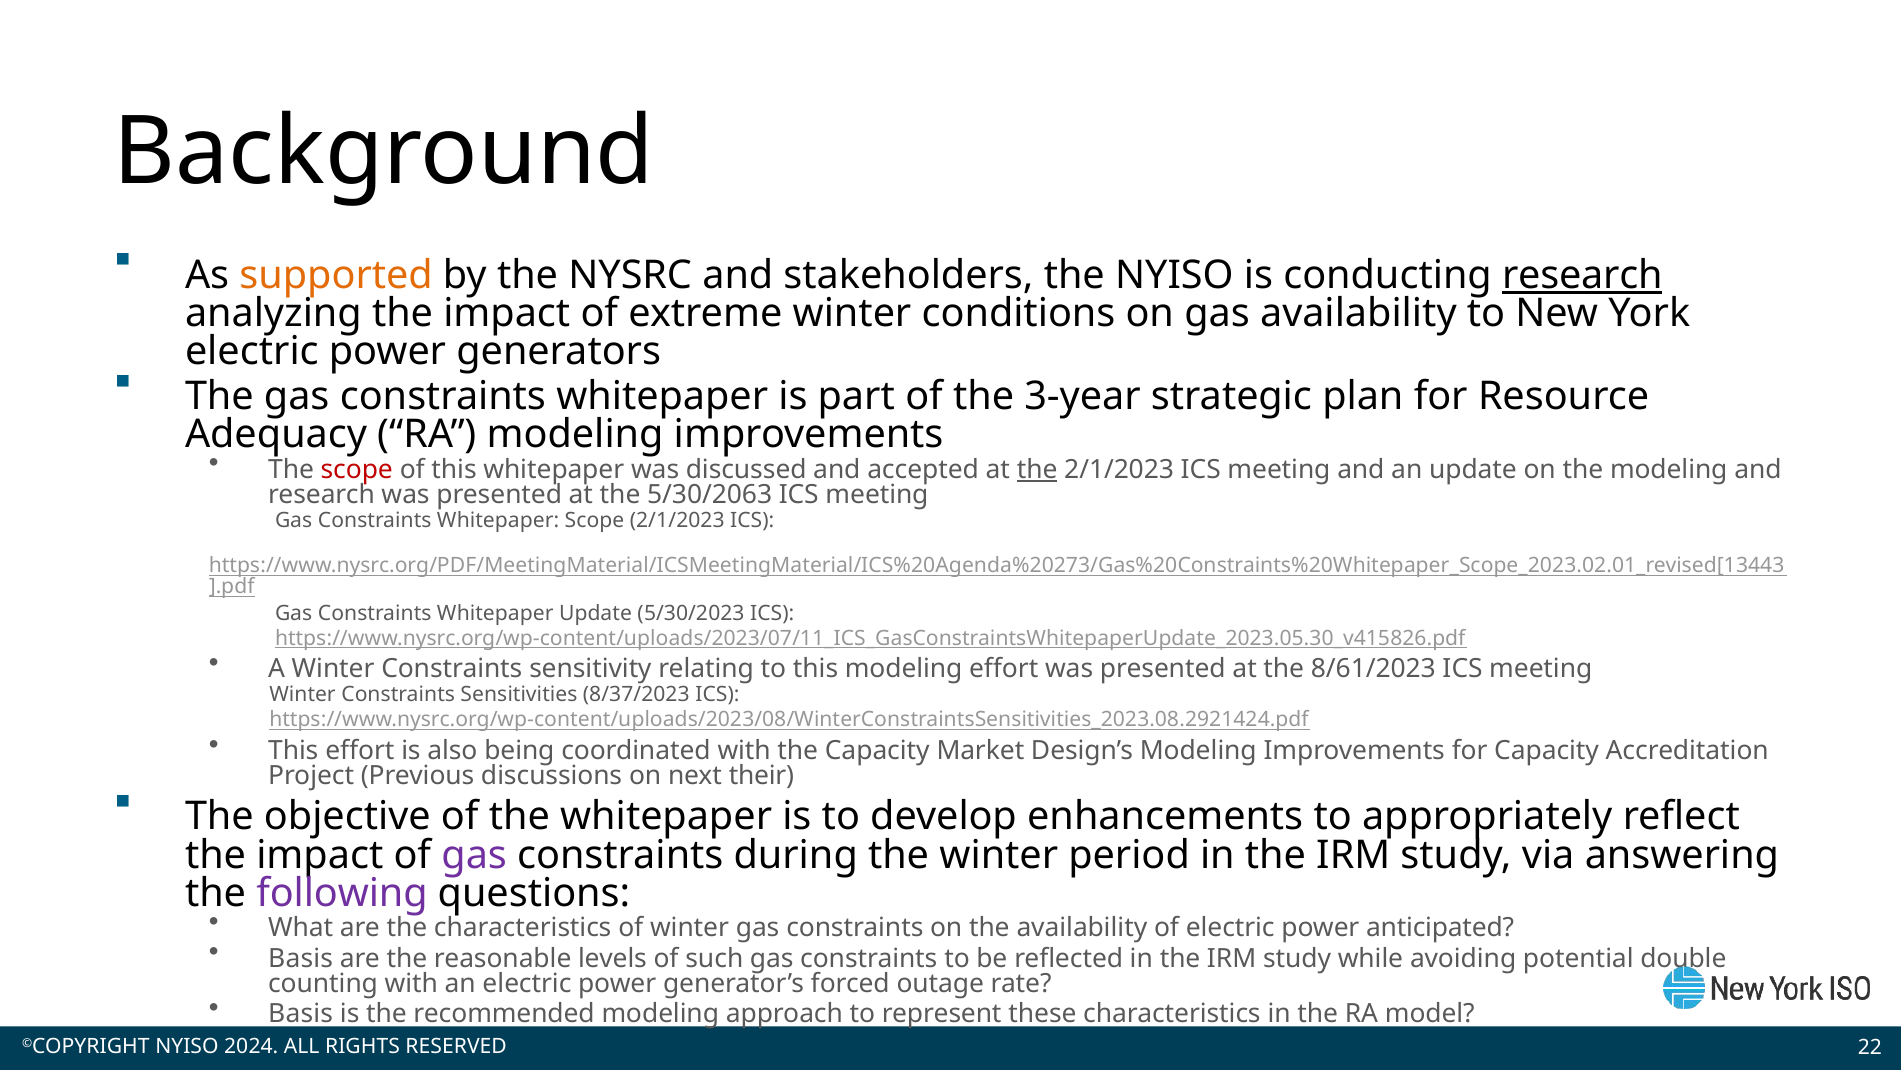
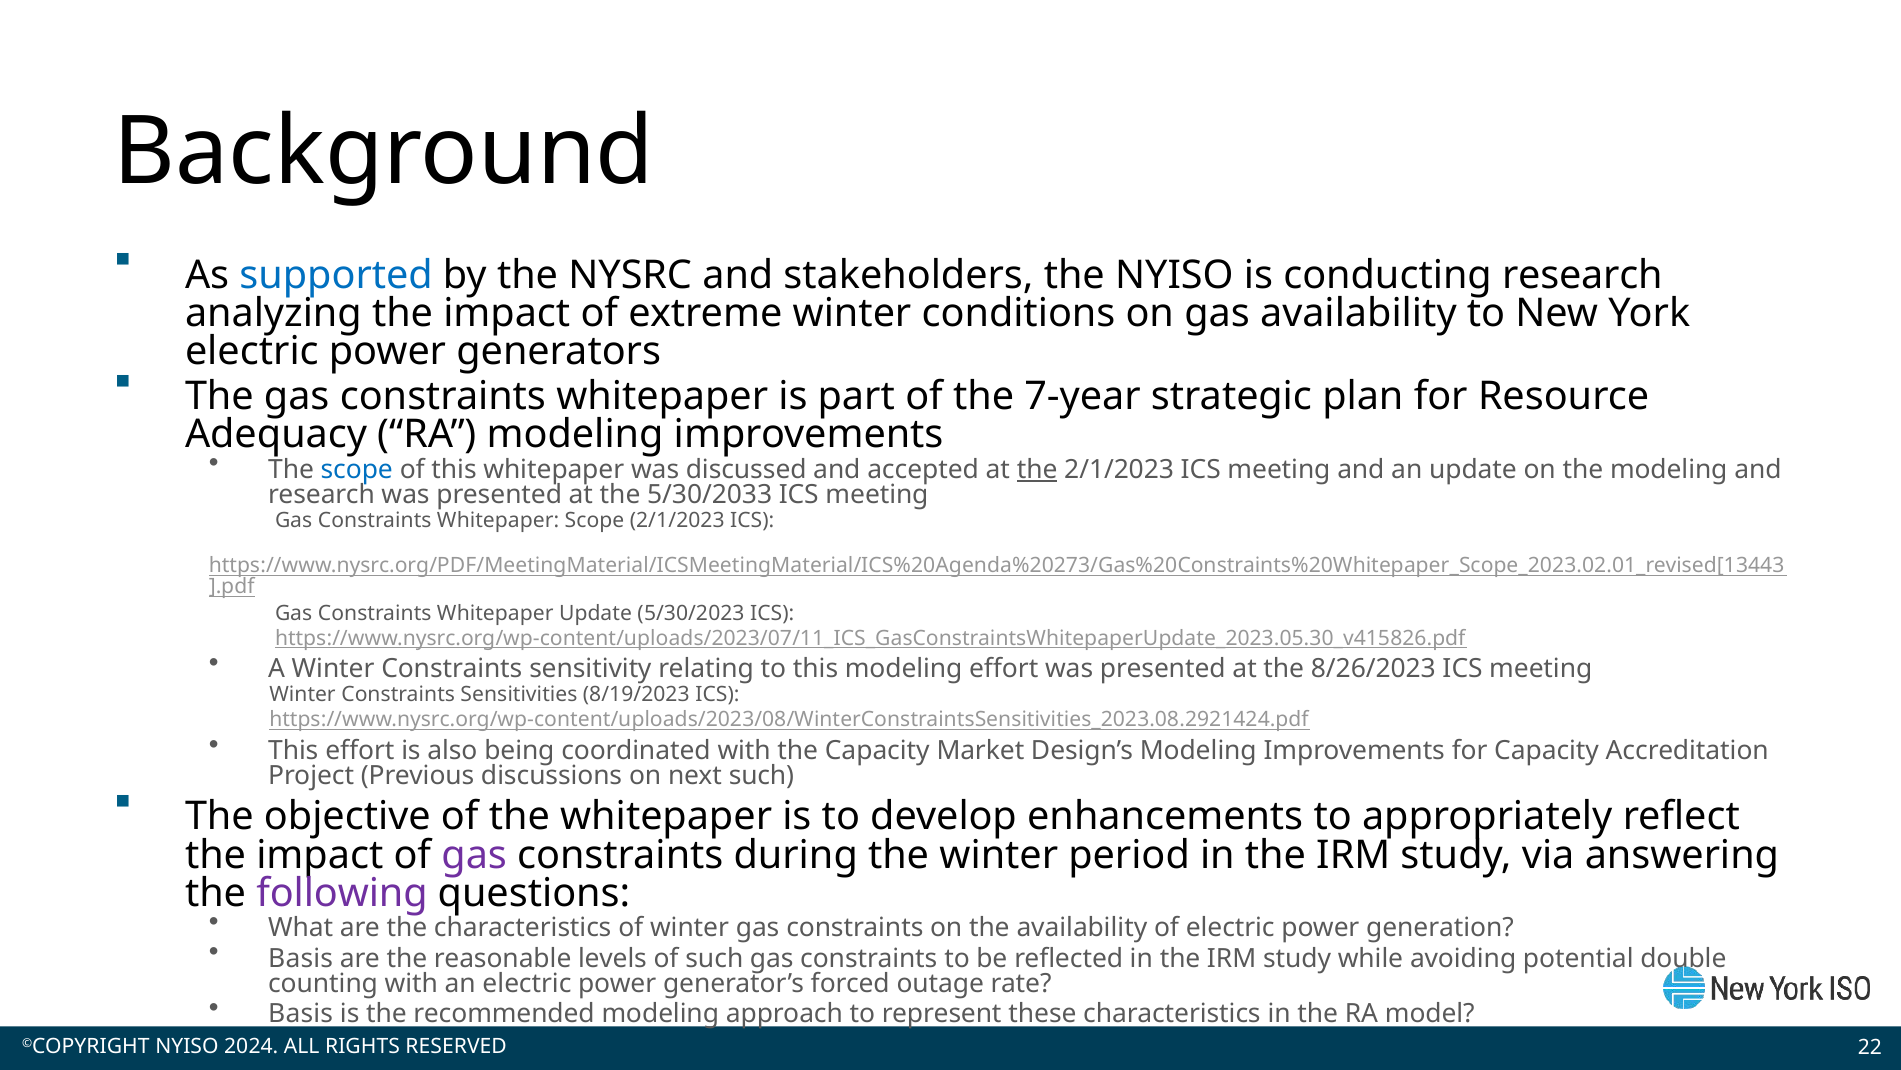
supported colour: orange -> blue (336, 275)
research underline: present -> none (1582, 275)
3-year: 3-year -> 7-year (1083, 396)
scope colour: red -> blue (357, 469)
5/30/2063: 5/30/2063 -> 5/30/2033 (710, 495)
8/61/2023: 8/61/2023 -> 8/26/2023 (1373, 669)
8/37/2023: 8/37/2023 -> 8/19/2023 (636, 694)
next their: their -> such (761, 776)
anticipated: anticipated -> generation (1440, 927)
